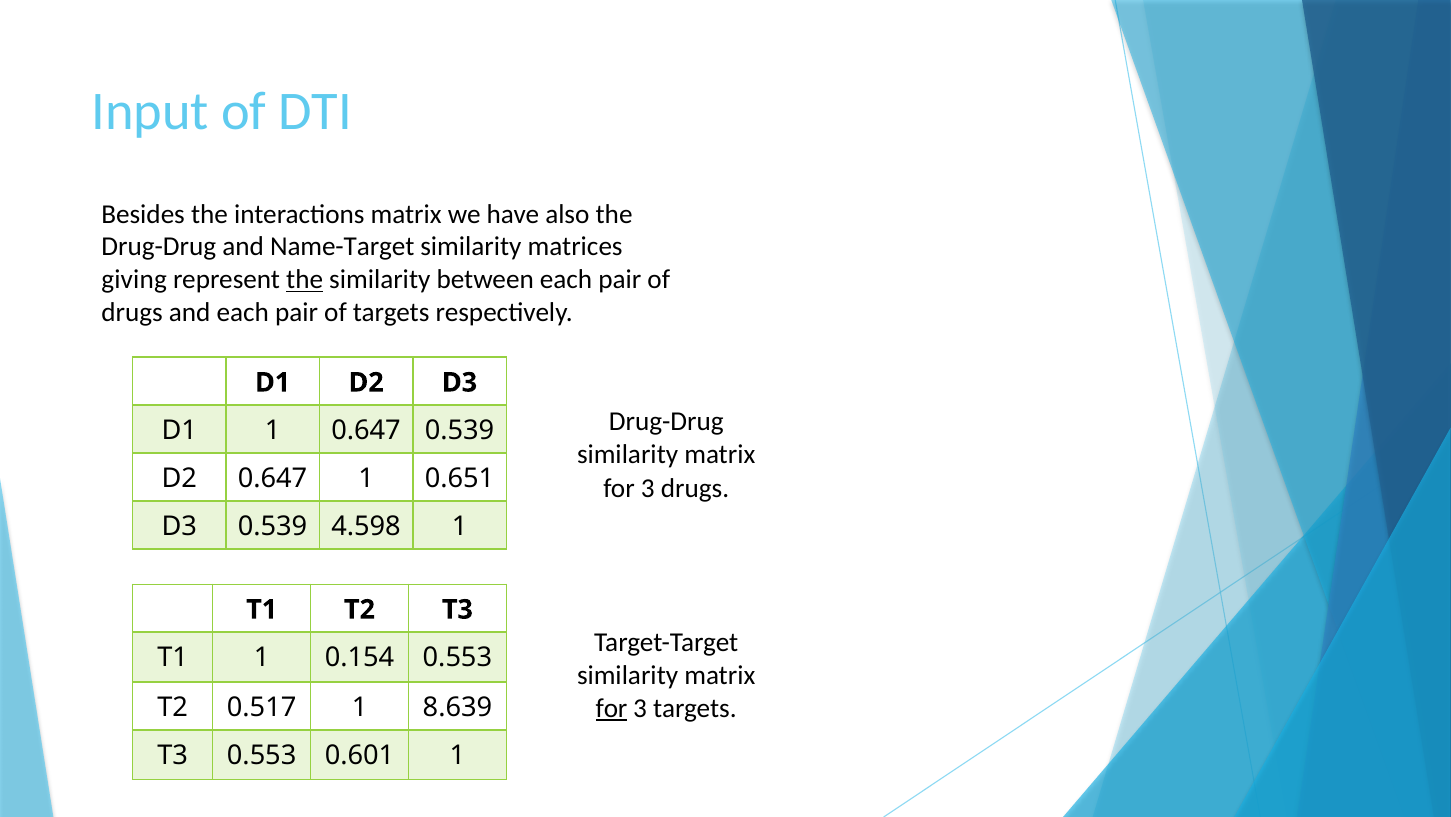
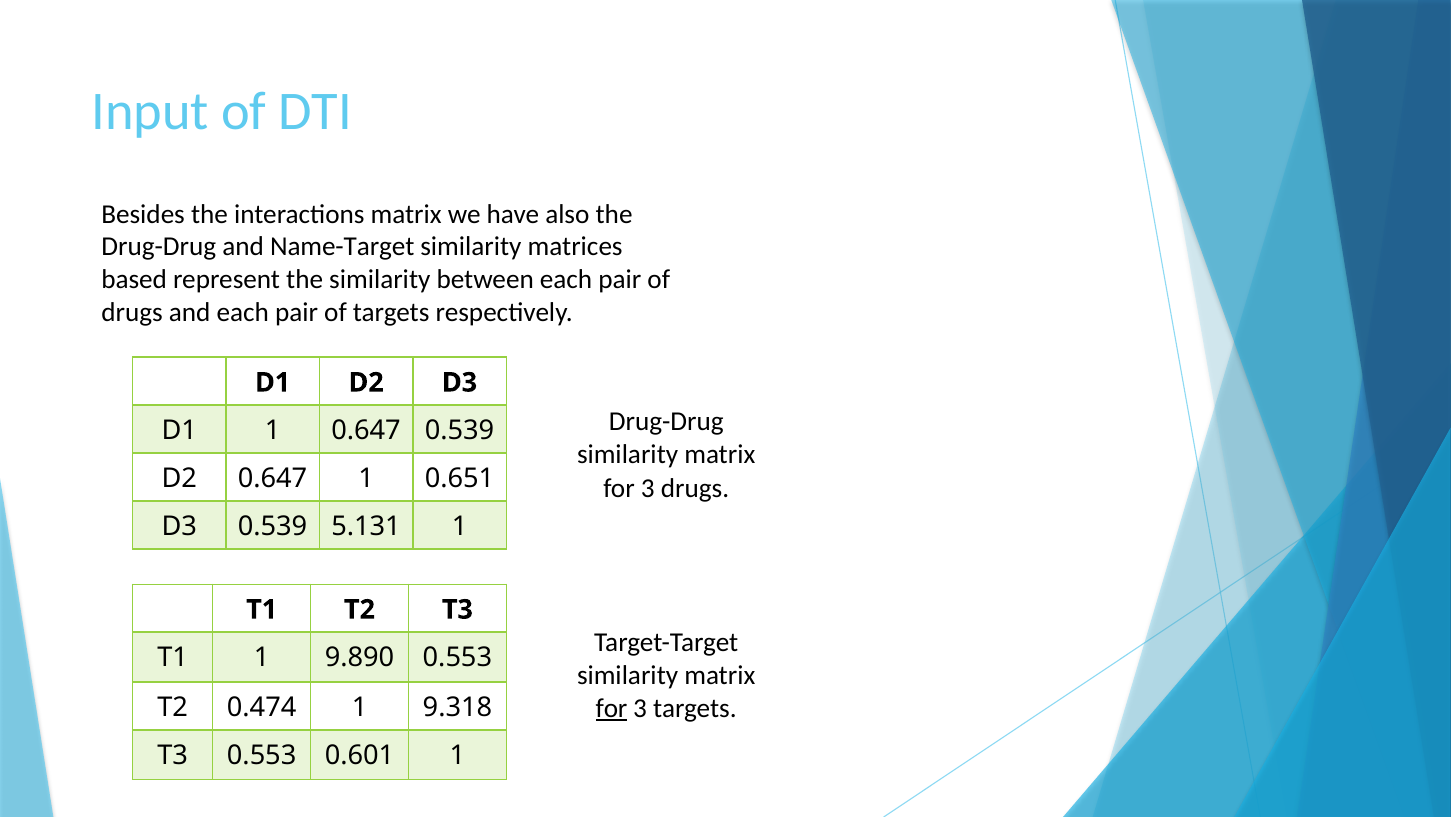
giving: giving -> based (134, 279)
the underline: present -> none (305, 279)
4.598: 4.598 -> 5.131 (366, 526)
0.154: 0.154 -> 9.890 (360, 657)
0.517: 0.517 -> 0.474 (262, 707)
8.639: 8.639 -> 9.318 (457, 707)
